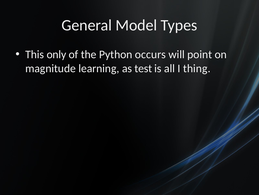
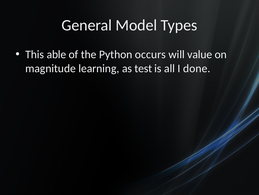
only: only -> able (56, 54)
point: point -> value (200, 54)
thing: thing -> done (197, 68)
